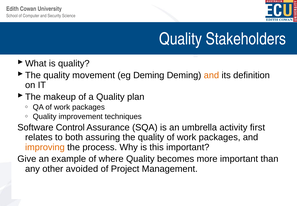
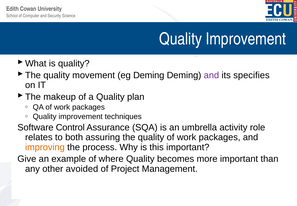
Stakeholders: Stakeholders -> Improvement (246, 39)
and colour: orange -> purple (211, 75)
definition: definition -> specifies (251, 75)
first: first -> role (258, 127)
